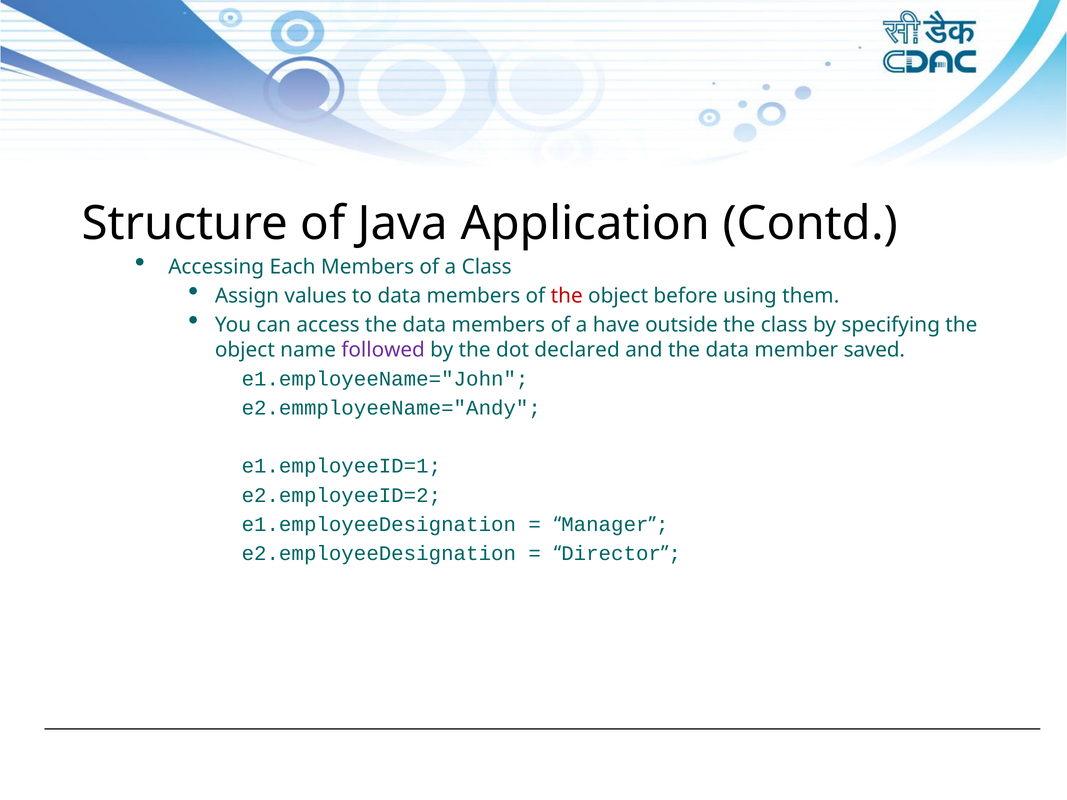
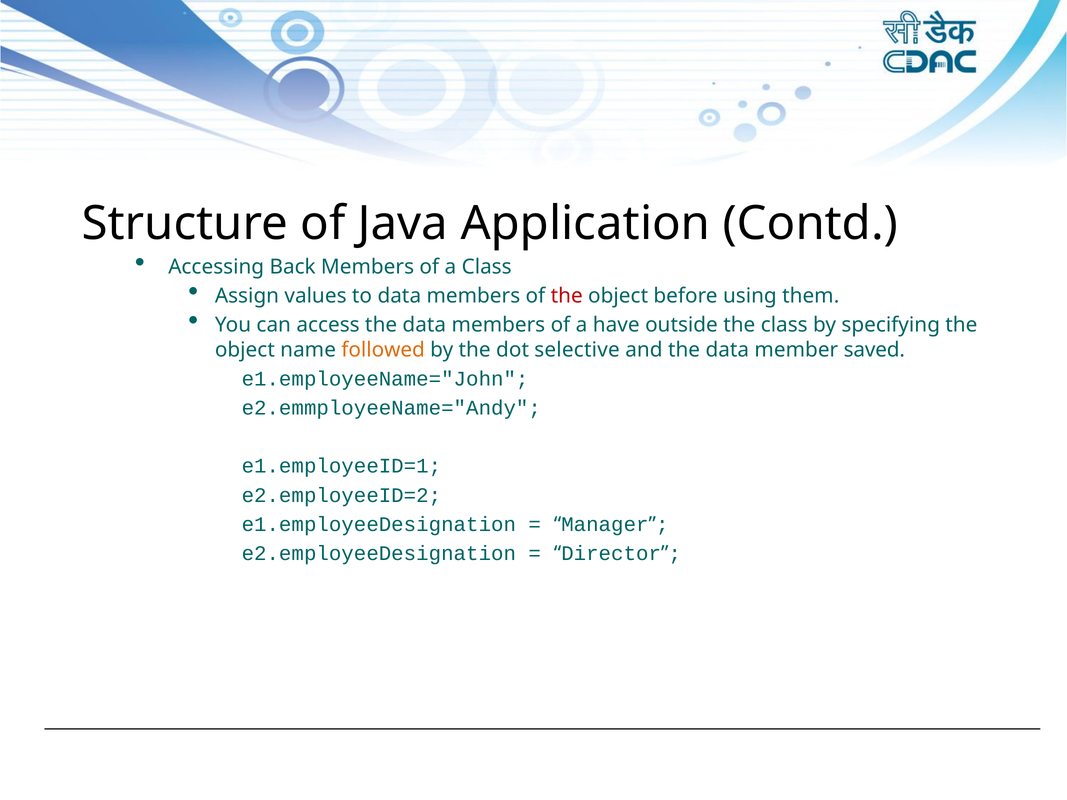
Each: Each -> Back (293, 267)
followed colour: purple -> orange (383, 350)
declared: declared -> selective (577, 350)
